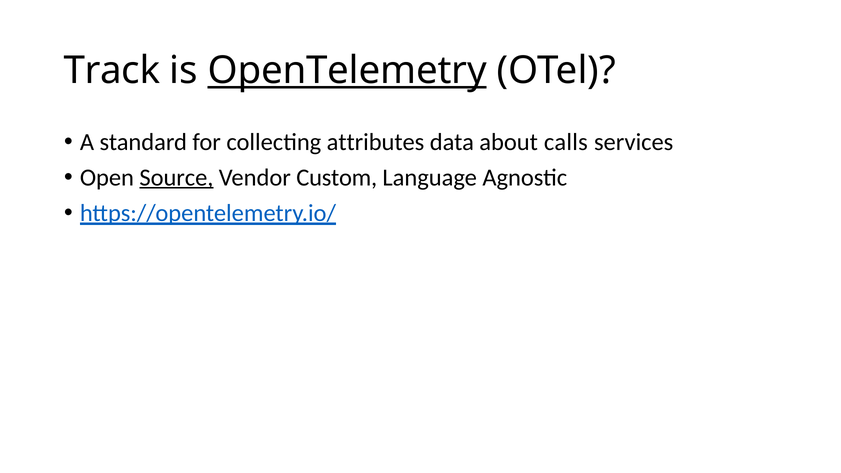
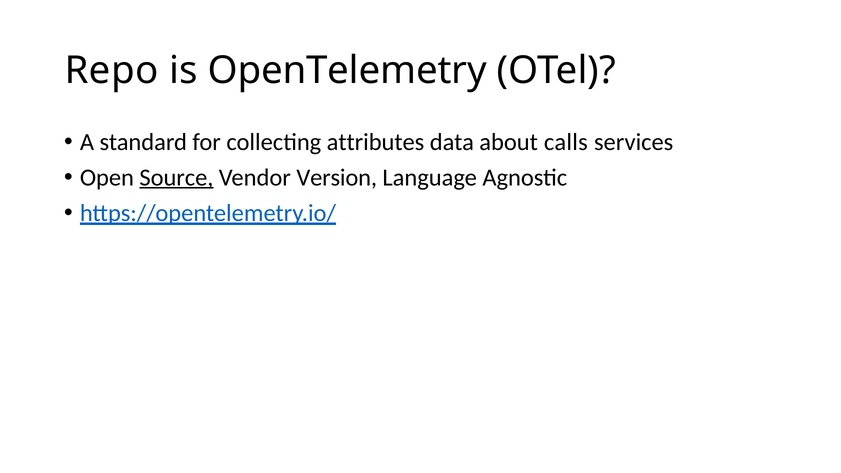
Track: Track -> Repo (112, 71)
OpenTelemetry underline: present -> none (347, 71)
Custom: Custom -> Version (337, 177)
